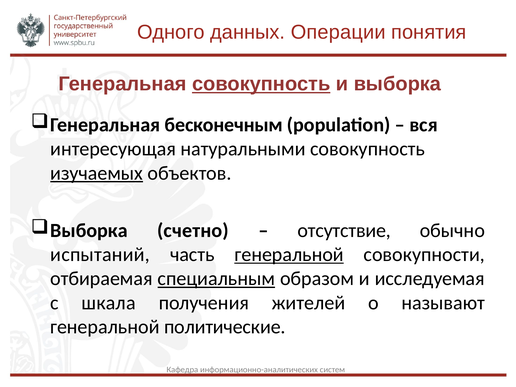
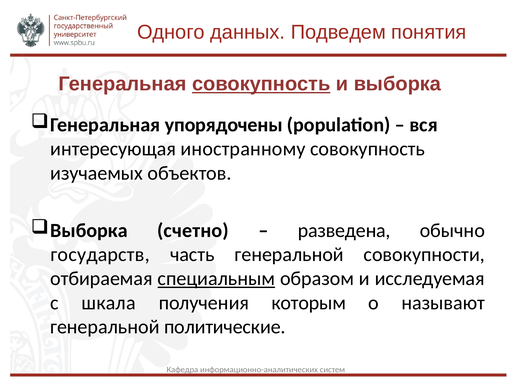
Операции: Операции -> Подведем (338, 32)
бесконечным: бесконечным -> упорядочены (224, 125)
натуральными: натуральными -> иностранному (243, 149)
изучаемых underline: present -> none (97, 173)
отсутствие: отсутствие -> разведена (344, 230)
испытаний: испытаний -> государств (100, 255)
генеральной underline: present -> none (289, 255)
жителей: жителей -> которым (309, 303)
